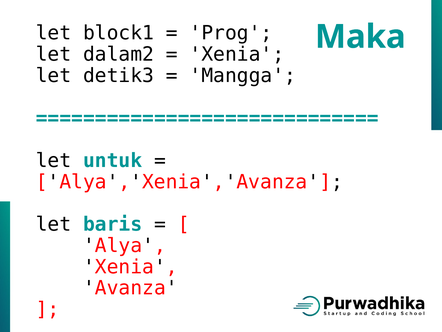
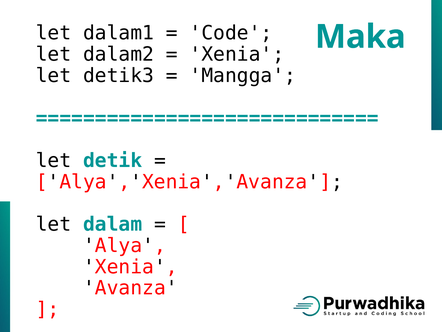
block1: block1 -> dalam1 (119, 33)
Prog: Prog -> Code (231, 33)
untuk: untuk -> detik (113, 160)
baris: baris -> dalam (113, 224)
